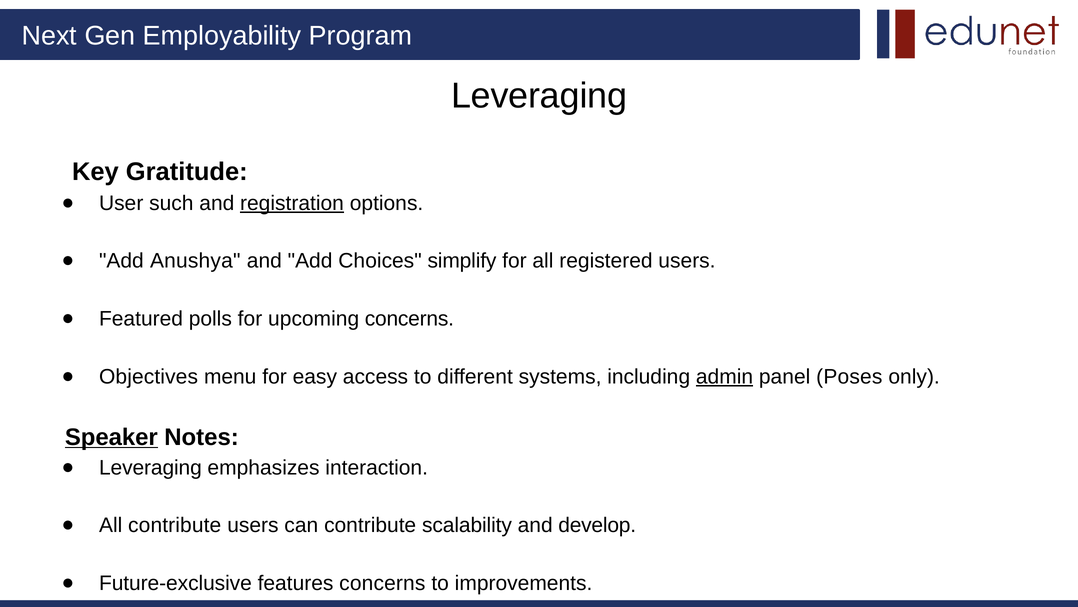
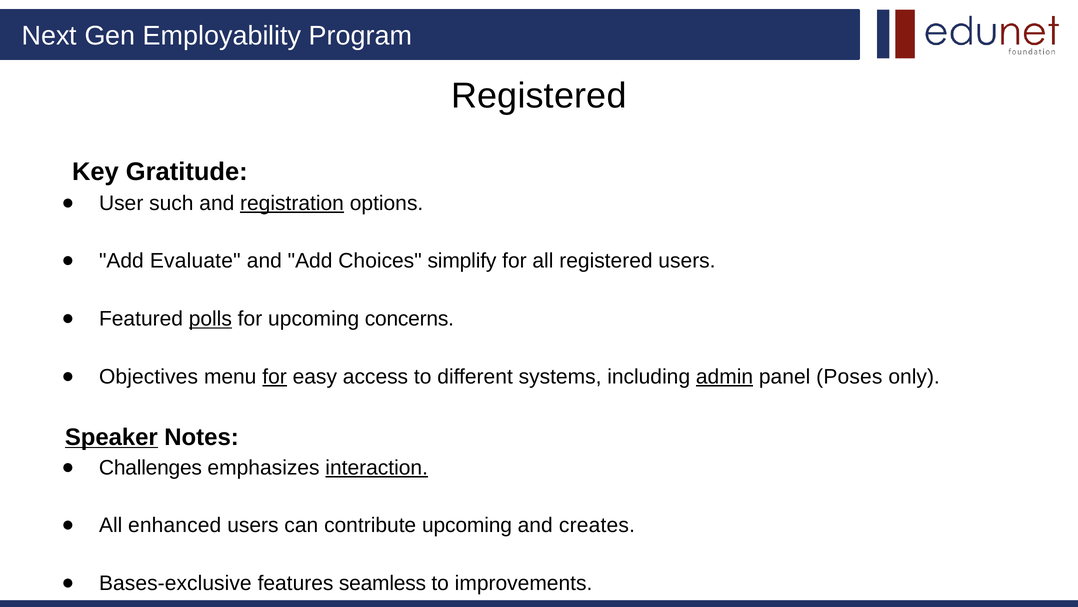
Leveraging: Leveraging -> Registered (539, 96)
Anushya: Anushya -> Evaluate (195, 261)
polls underline: none -> present (210, 319)
for underline: none -> present (275, 376)
Leveraging: Leveraging -> Challenges (150, 467)
interaction underline: none -> present (377, 467)
All contribute: contribute -> enhanced (175, 525)
contribute scalability: scalability -> upcoming (467, 525)
develop: develop -> creates (597, 525)
Future-exclusive: Future-exclusive -> Bases-exclusive (175, 583)
features concerns: concerns -> seamless (382, 583)
